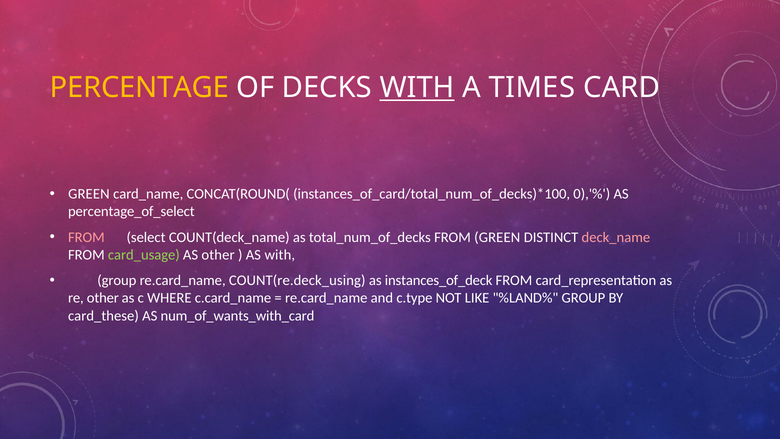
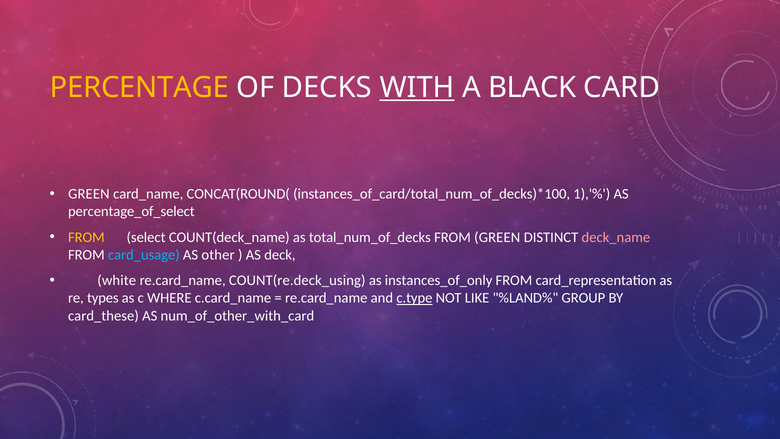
TIMES: TIMES -> BLACK (532, 88)
0),'%: 0),'% -> 1),'% (592, 194)
FROM colour: pink -> yellow (86, 237)
card_usage colour: light green -> light blue (144, 255)
AS with: with -> deck (280, 255)
group: group -> white (117, 280)
instances_of_deck: instances_of_deck -> instances_of_only (439, 280)
re other: other -> types (103, 298)
c.type underline: none -> present (414, 298)
num_of_wants_with_card: num_of_wants_with_card -> num_of_other_with_card (237, 316)
